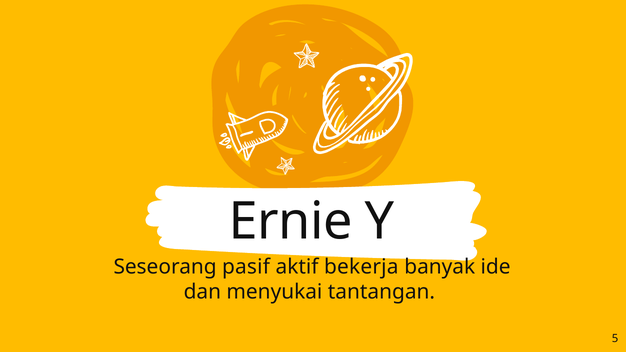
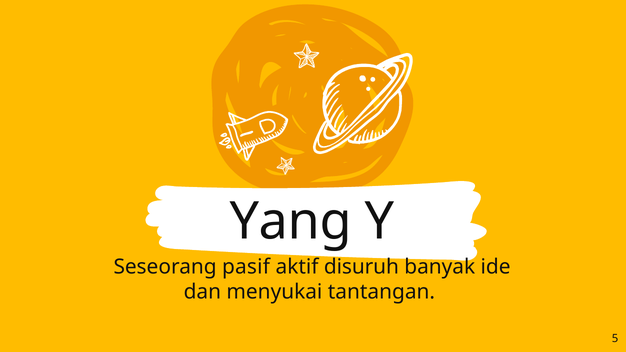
Ernie: Ernie -> Yang (291, 222)
bekerja: bekerja -> disuruh (361, 267)
